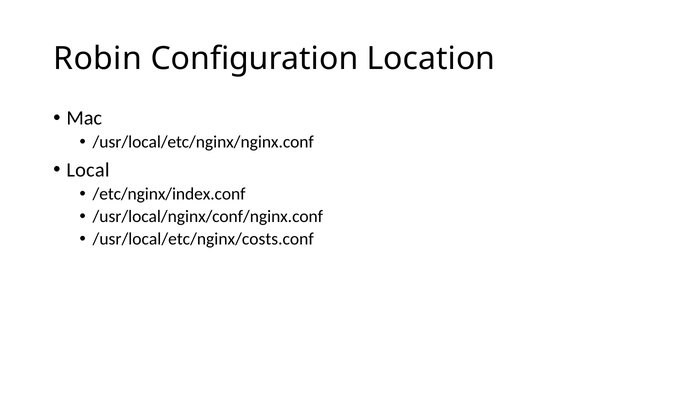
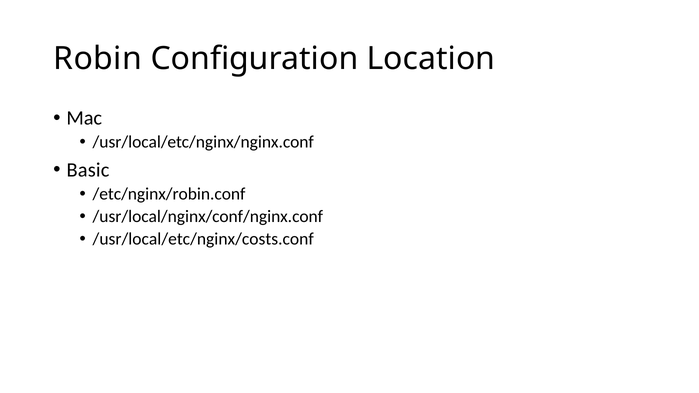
Local: Local -> Basic (88, 170)
/etc/nginx/index.conf: /etc/nginx/index.conf -> /etc/nginx/robin.conf (169, 194)
